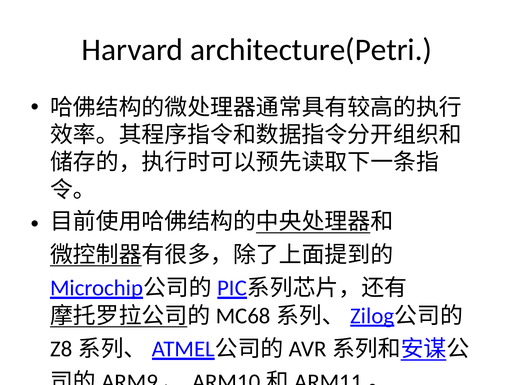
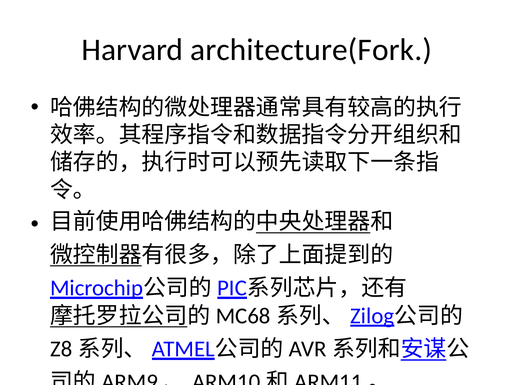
architecture(Petri: architecture(Petri -> architecture(Fork (311, 50)
